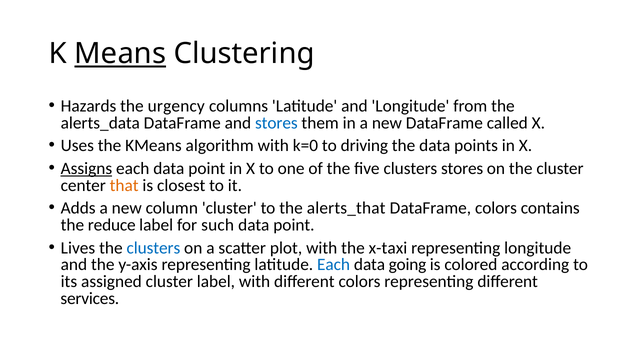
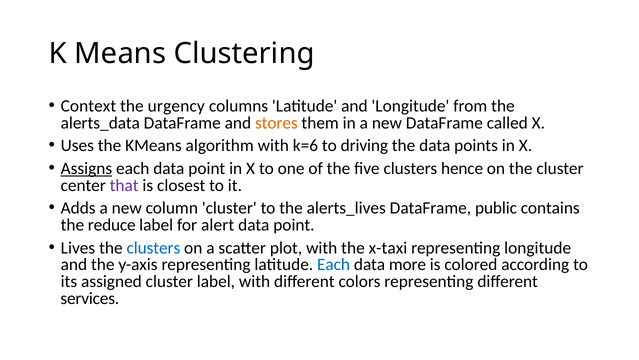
Means underline: present -> none (120, 54)
Hazards: Hazards -> Context (88, 106)
stores colour: blue -> orange (276, 123)
k=0: k=0 -> k=6 (305, 145)
clusters stores: stores -> hence (462, 168)
that colour: orange -> purple (124, 185)
alerts_that: alerts_that -> alerts_lives (346, 208)
DataFrame colors: colors -> public (496, 208)
such: such -> alert (218, 225)
going: going -> more (408, 264)
